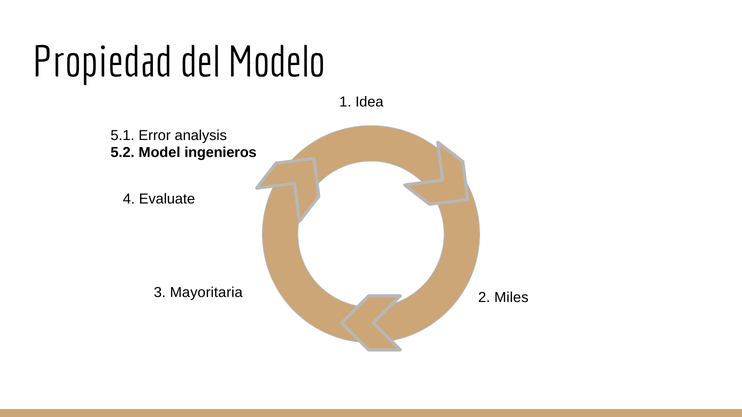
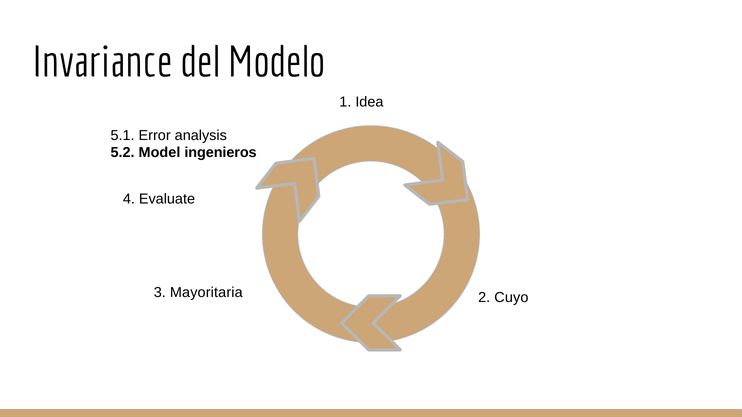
Propiedad: Propiedad -> Invariance (103, 63)
Miles: Miles -> Cuyo (511, 298)
